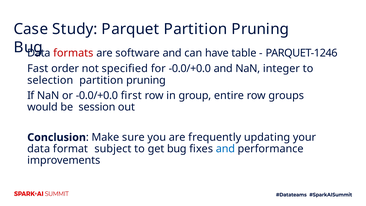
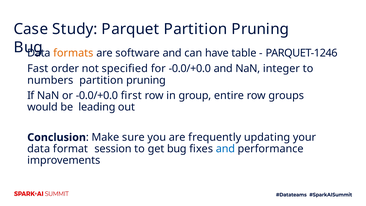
formats colour: red -> orange (73, 53)
selection: selection -> numbers (50, 80)
session: session -> leading (97, 107)
subject: subject -> session (113, 149)
